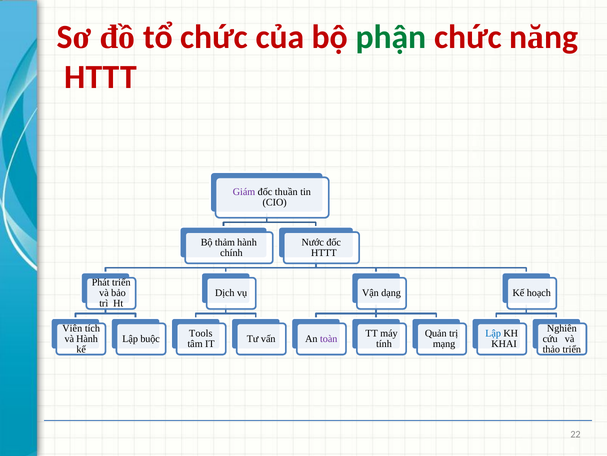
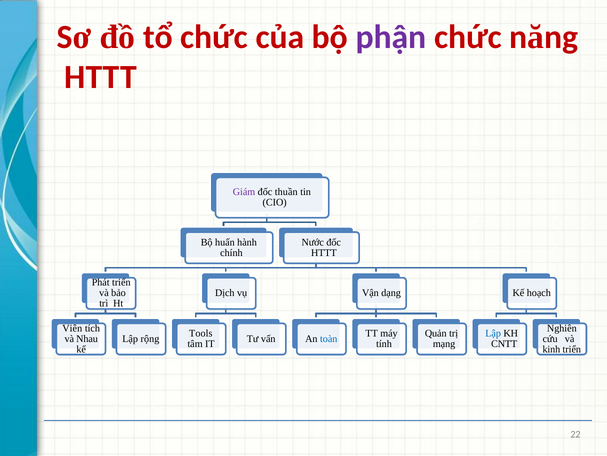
phận colour: green -> purple (391, 37)
thảm: thảm -> huấn (225, 242)
buộc: buộc -> rộng (150, 338)
toàn colour: purple -> blue (329, 338)
và Hành: Hành -> Nhau (87, 338)
KHAI: KHAI -> CNTT (504, 343)
thảo: thảo -> kinh (551, 349)
